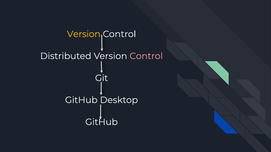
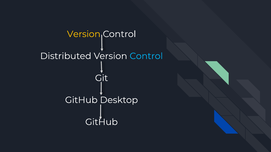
Control colour: pink -> light blue (146, 56)
